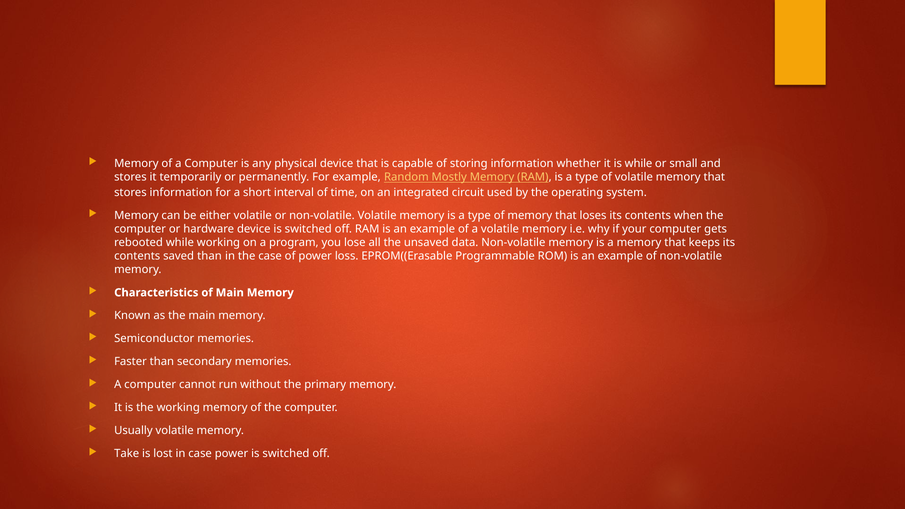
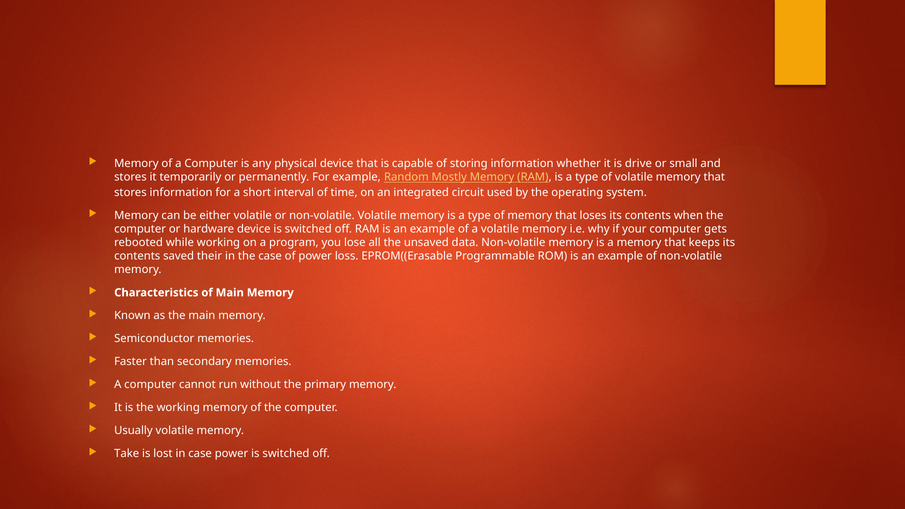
is while: while -> drive (638, 163)
saved than: than -> their (210, 256)
